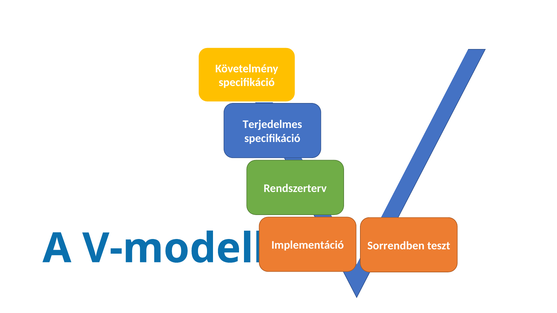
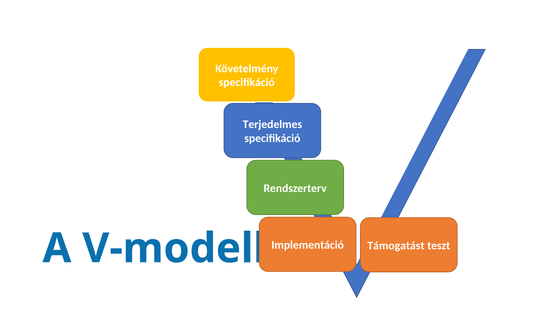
Sorrendben: Sorrendben -> Támogatást (396, 246)
